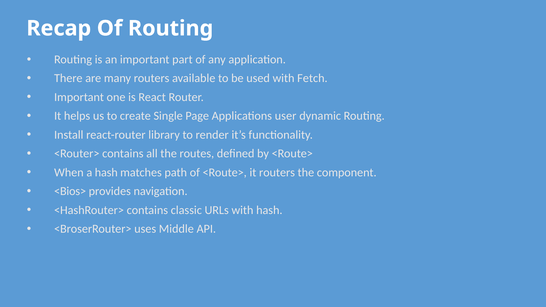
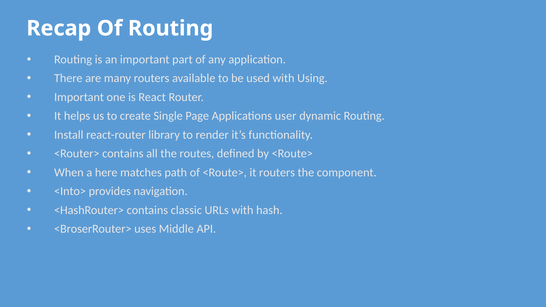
Fetch: Fetch -> Using (312, 78)
a hash: hash -> here (106, 173)
<Bios>: <Bios> -> <Into> (70, 191)
